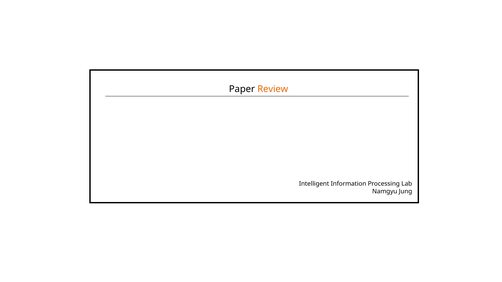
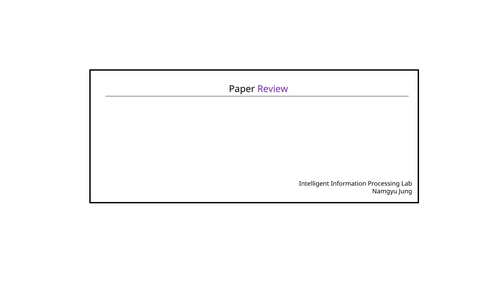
Review colour: orange -> purple (273, 89)
